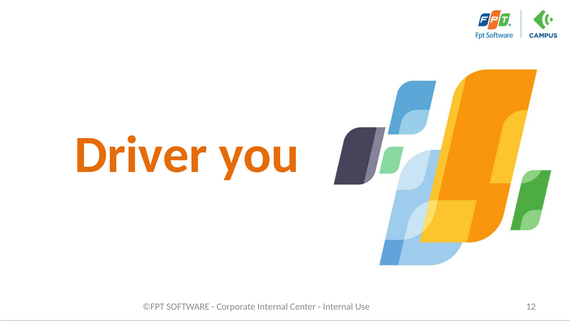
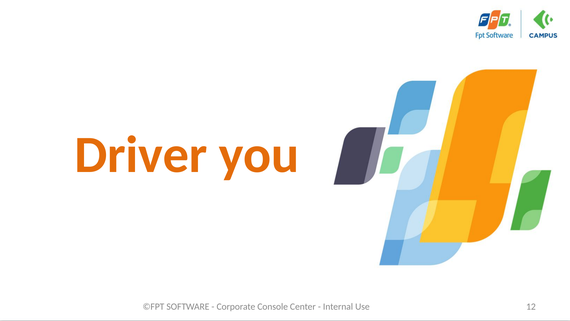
Corporate Internal: Internal -> Console (273, 306)
